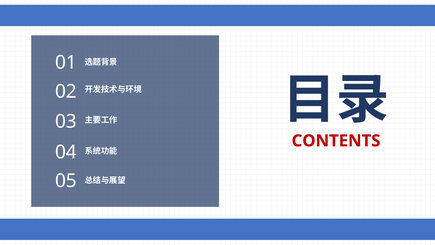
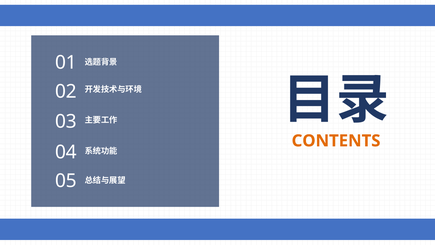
CONTENTS colour: red -> orange (336, 141)
